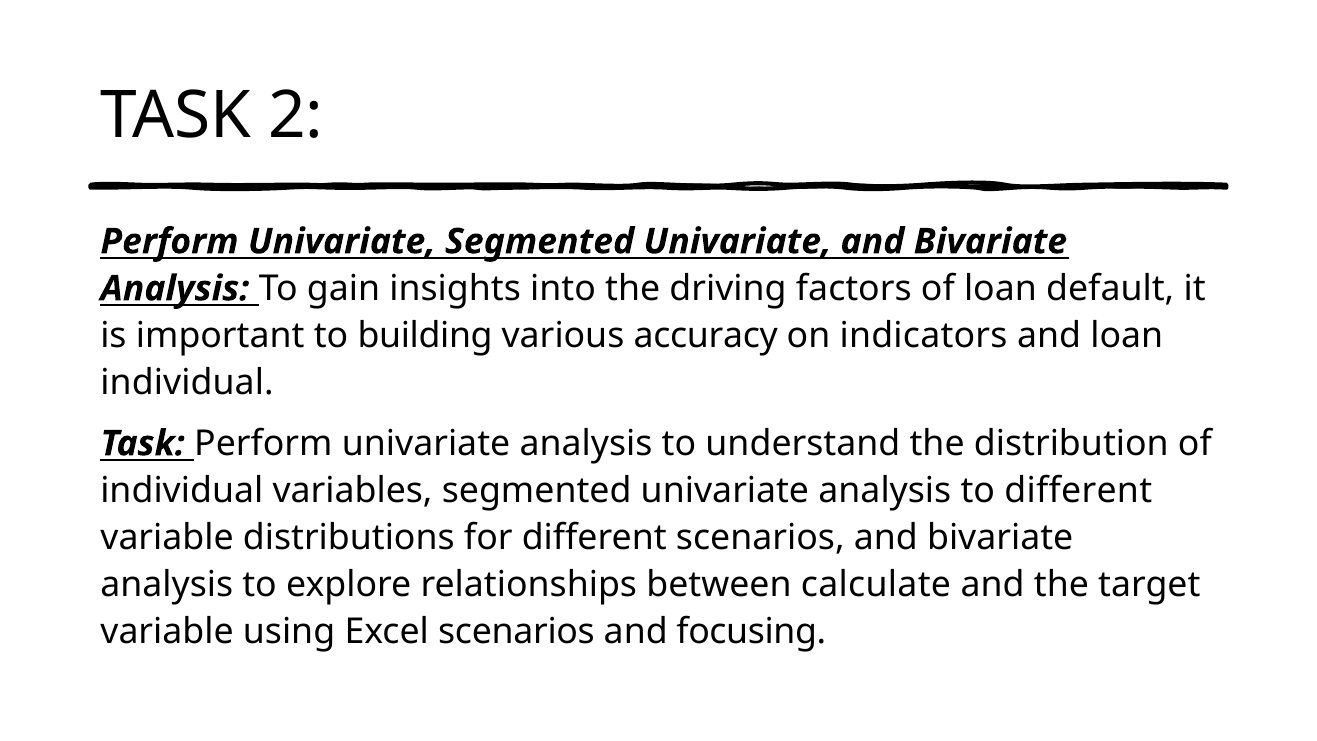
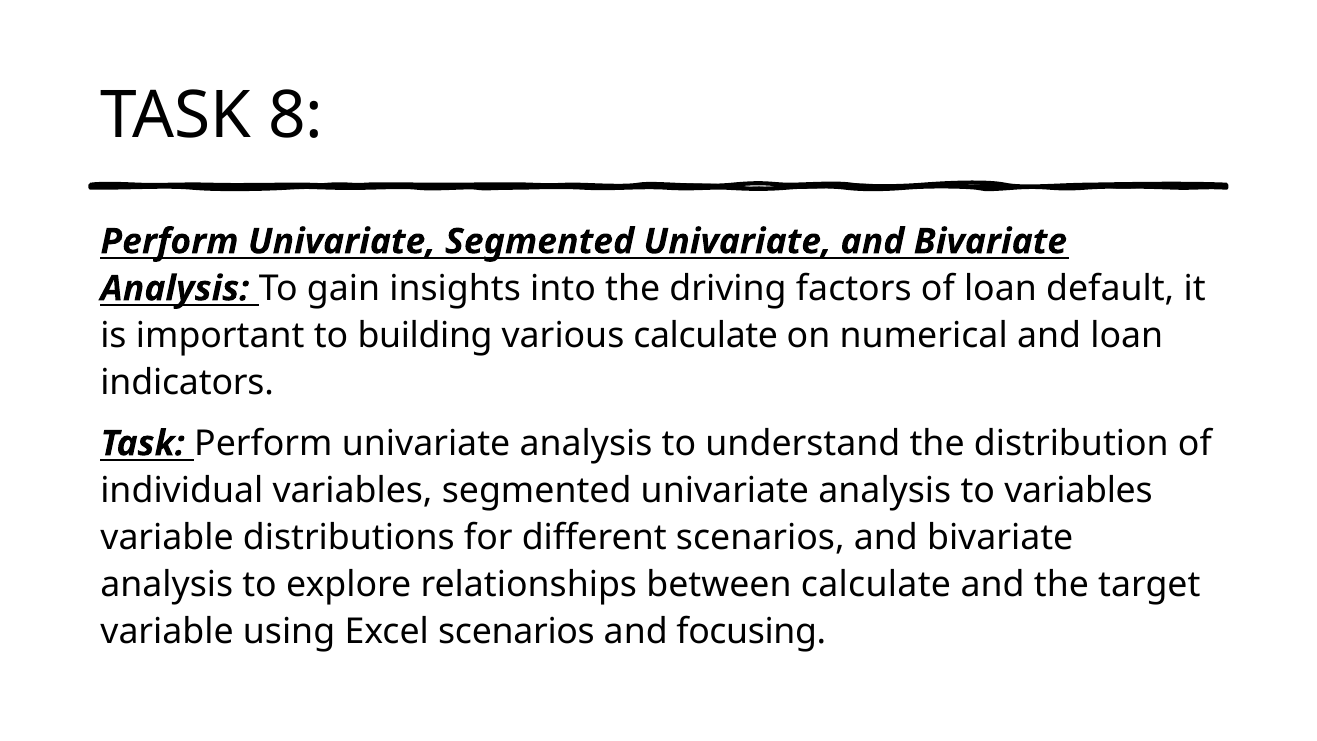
2: 2 -> 8 (296, 116)
various accuracy: accuracy -> calculate (706, 336)
indicators: indicators -> numerical (924, 336)
individual: individual -> indicators (187, 383)
different: different -> variables (1078, 491)
